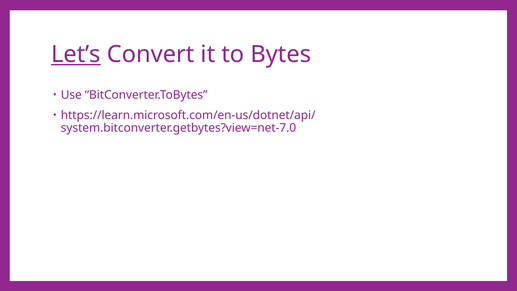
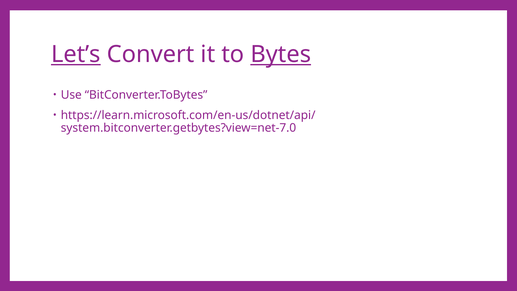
Bytes underline: none -> present (281, 54)
